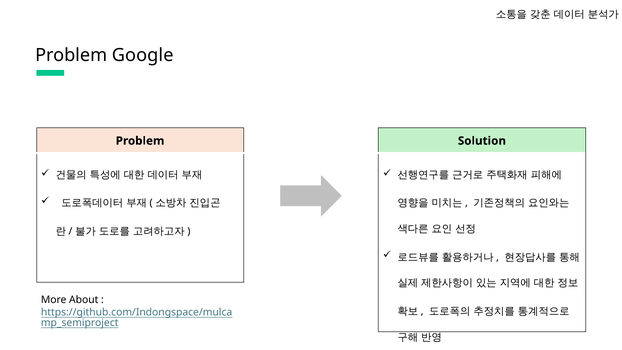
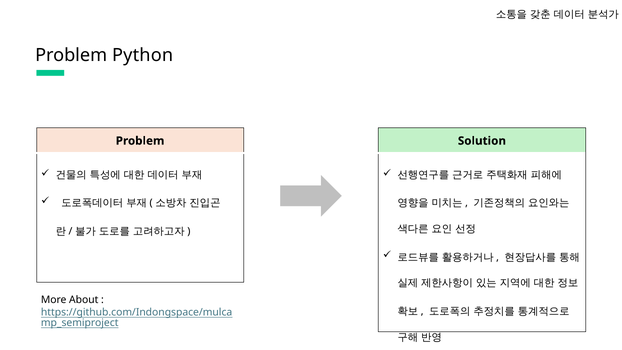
Google: Google -> Python (143, 55)
